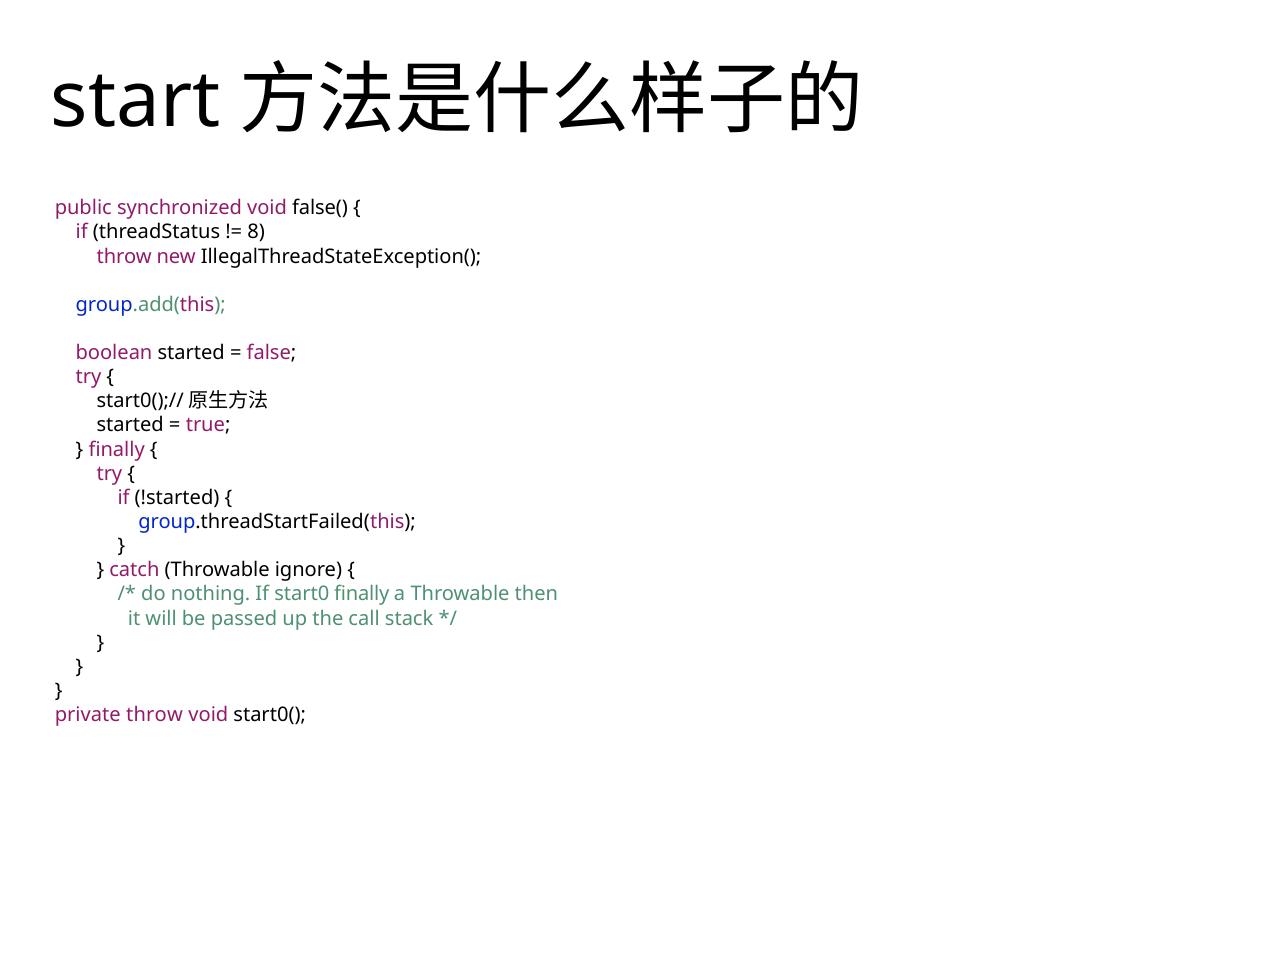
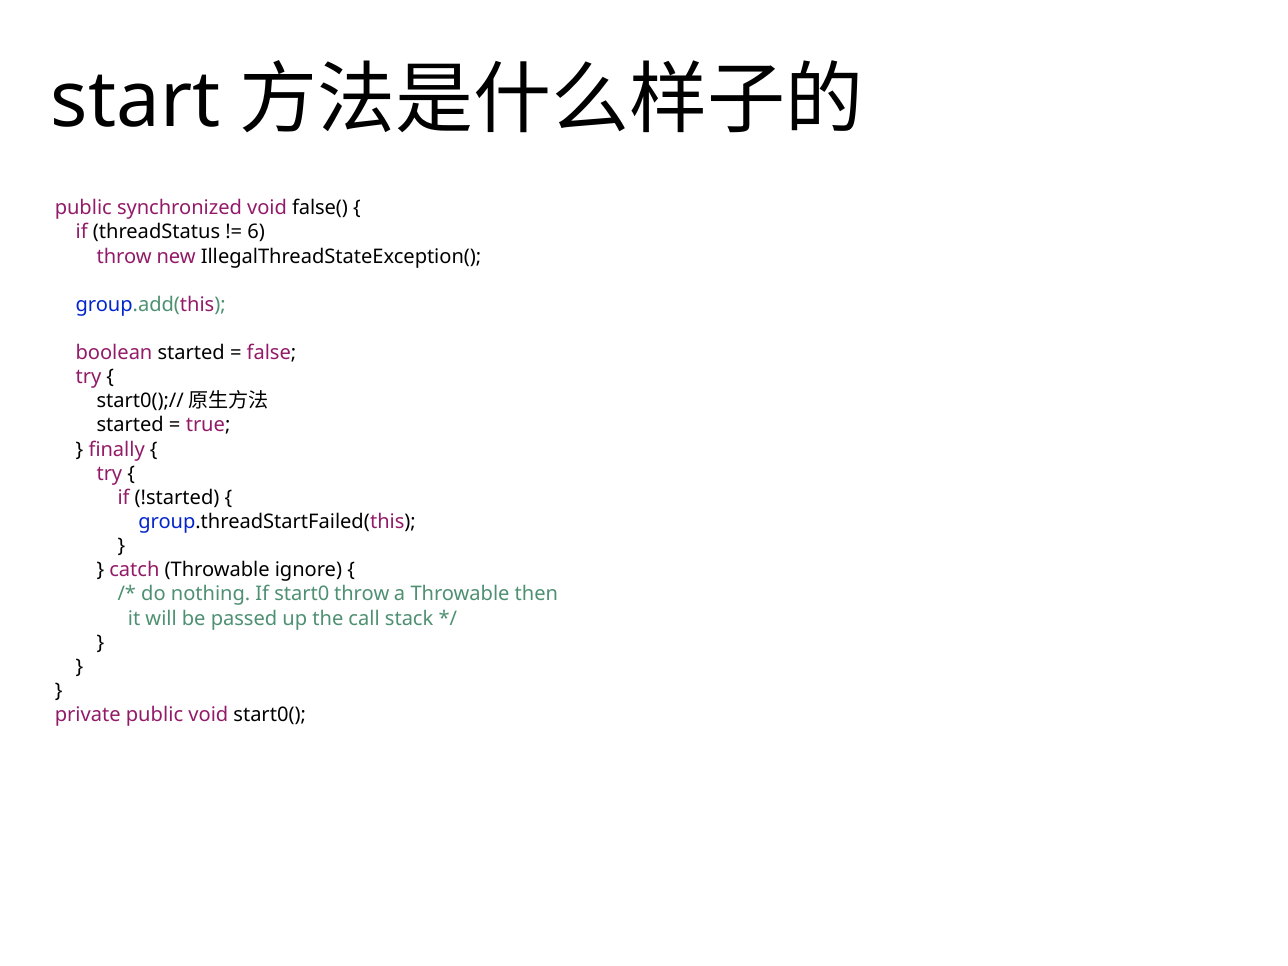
8: 8 -> 6 (256, 232)
start0 finally: finally -> throw (362, 594)
private throw: throw -> public (155, 715)
